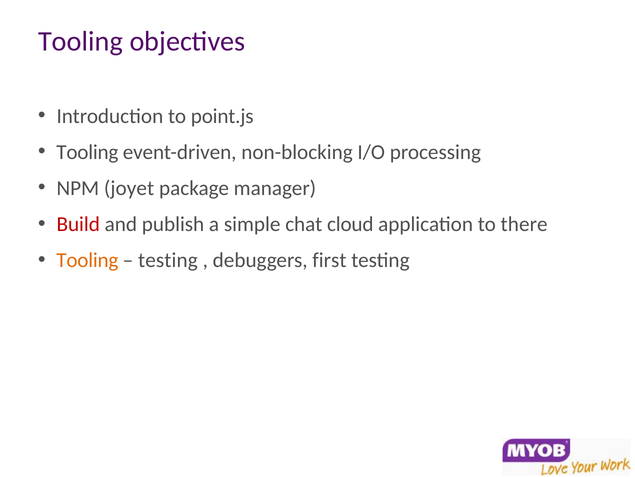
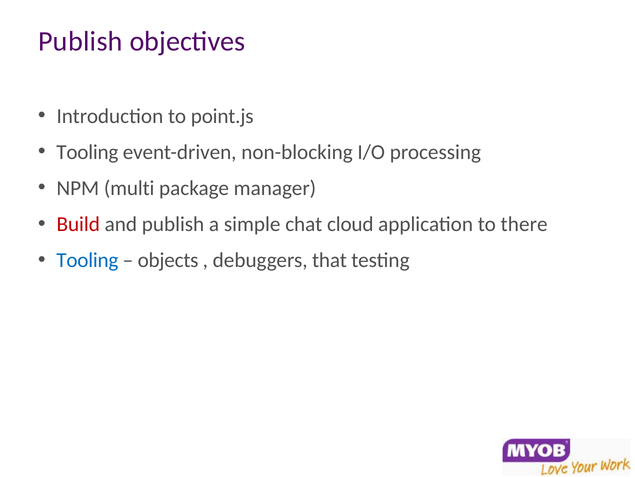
Tooling: Tooling -> Publish (80, 41)
joyet: joyet -> multi (129, 188)
Tooling colour: orange -> blue (87, 260)
testing: testing -> objects (168, 260)
first: first -> that (330, 260)
